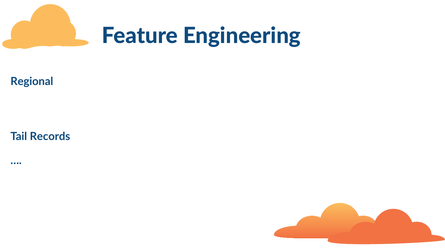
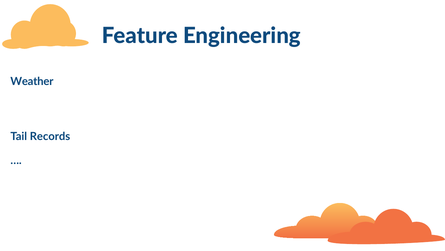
Regional: Regional -> Weather (32, 81)
